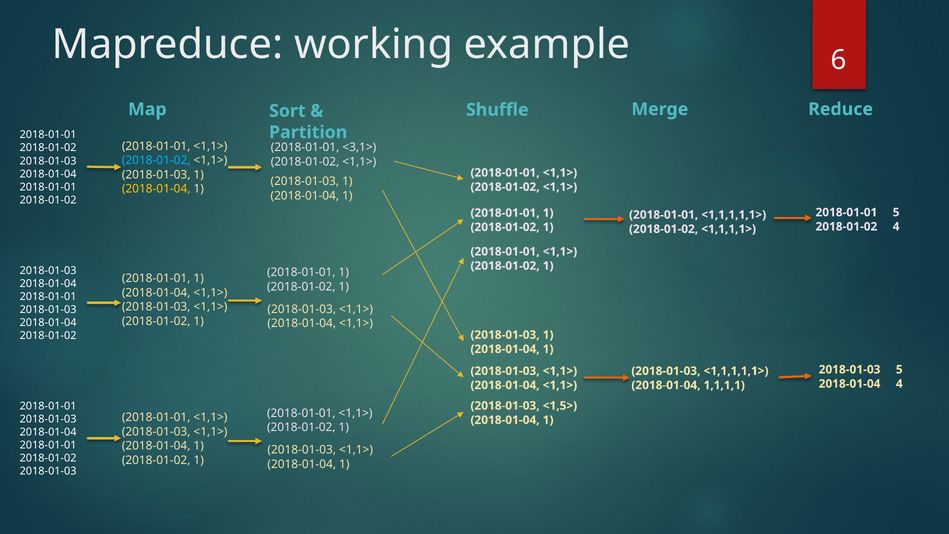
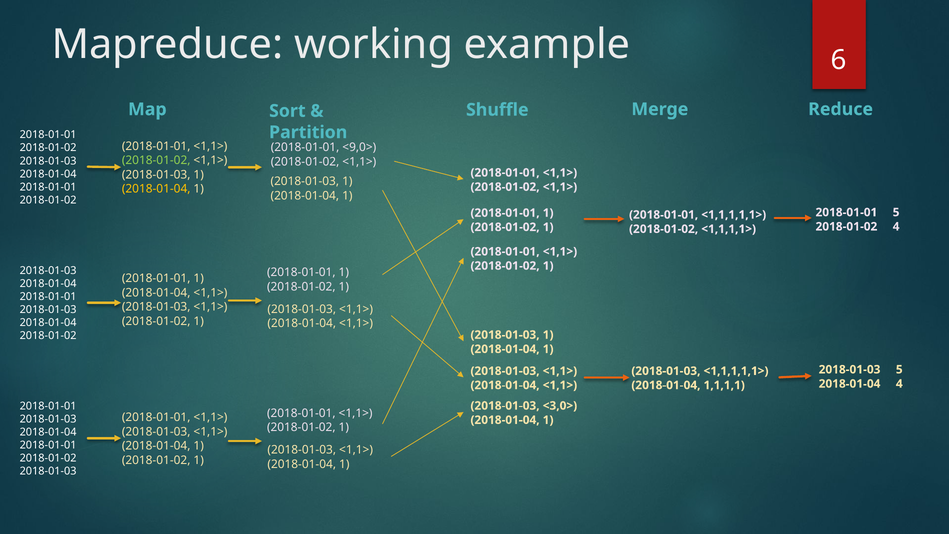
<3,1>: <3,1> -> <9,0> (359, 147)
2018-01-02 colour: light blue -> light green (156, 160)
<1,5>: <1,5> -> <3,0> (560, 406)
